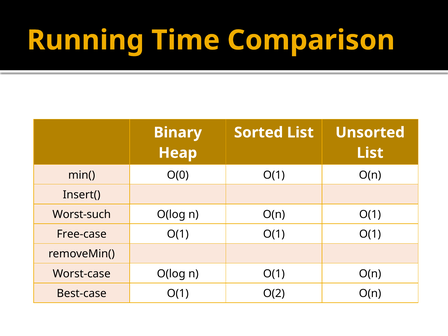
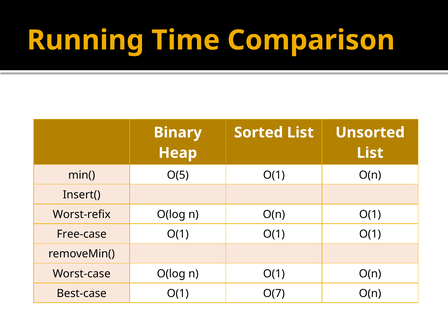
O(0: O(0 -> O(5 (178, 175)
Worst-such: Worst-such -> Worst-refix (82, 214)
O(2: O(2 -> O(7 (274, 293)
